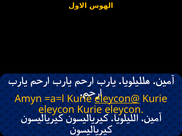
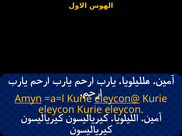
Amyn underline: none -> present (28, 99)
